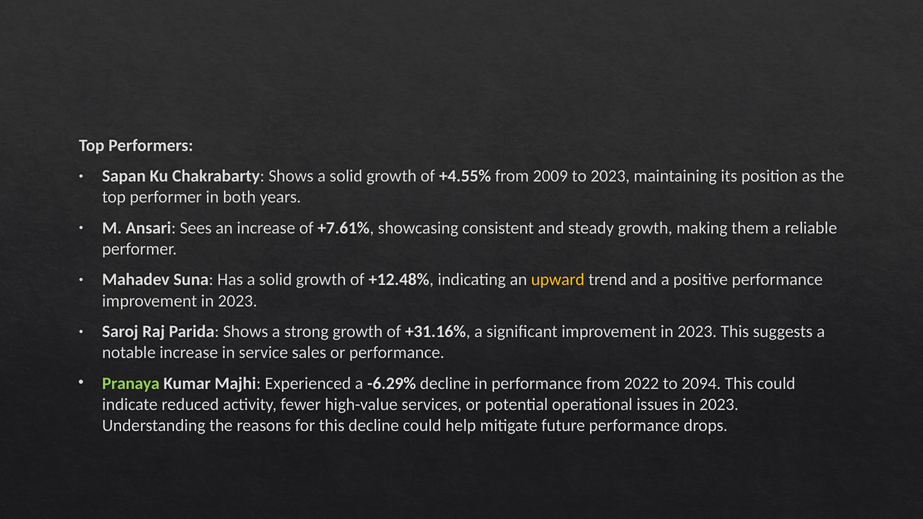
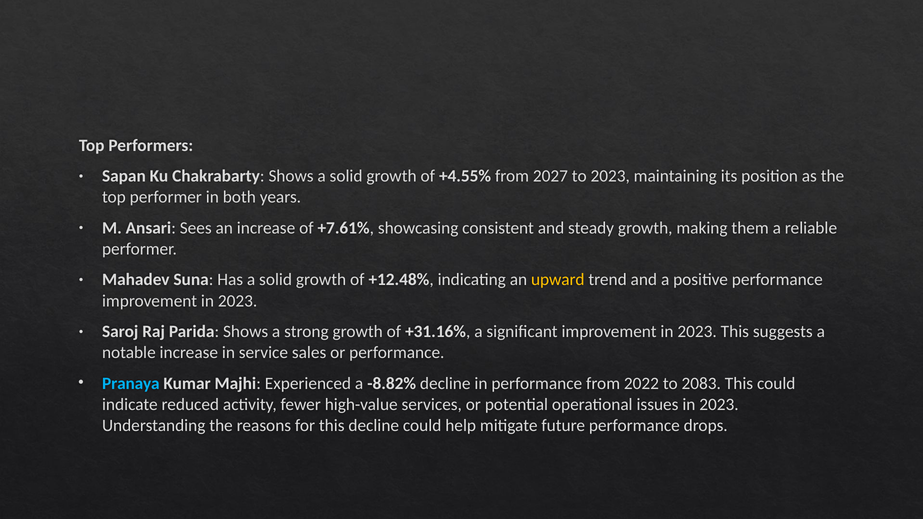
2009: 2009 -> 2027 (550, 176)
Pranaya colour: light green -> light blue (131, 384)
-6.29%: -6.29% -> -8.82% (392, 384)
2094: 2094 -> 2083 (701, 384)
